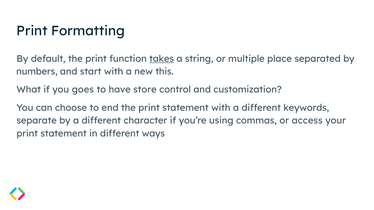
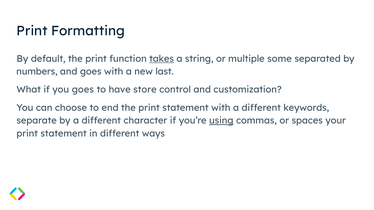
place: place -> some (280, 59)
and start: start -> goes (91, 72)
this: this -> last (165, 72)
using underline: none -> present (221, 121)
access: access -> spaces (307, 121)
